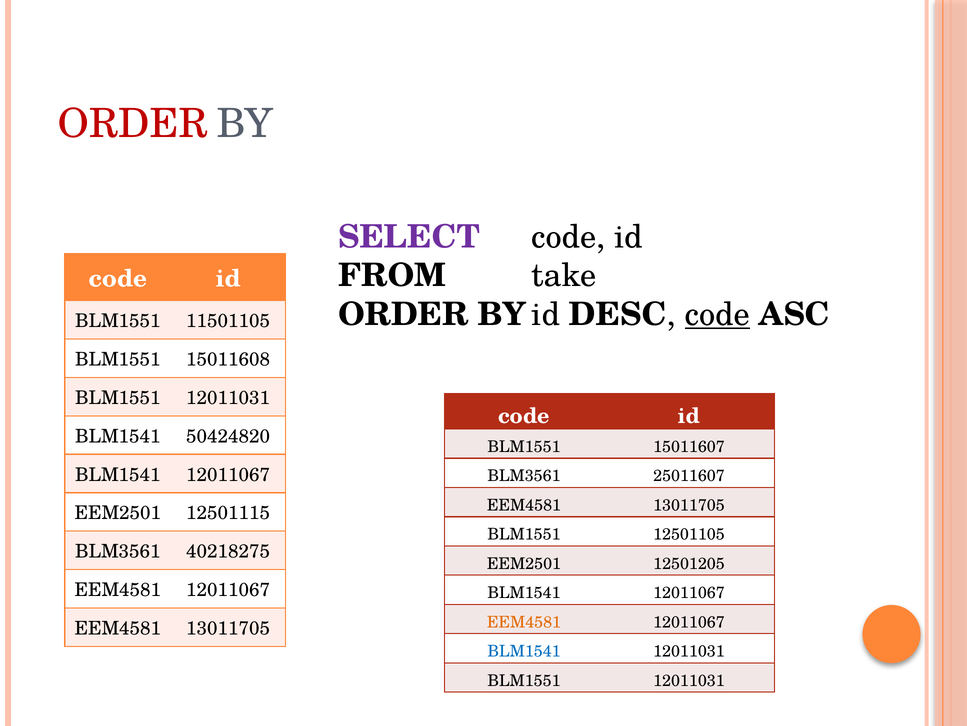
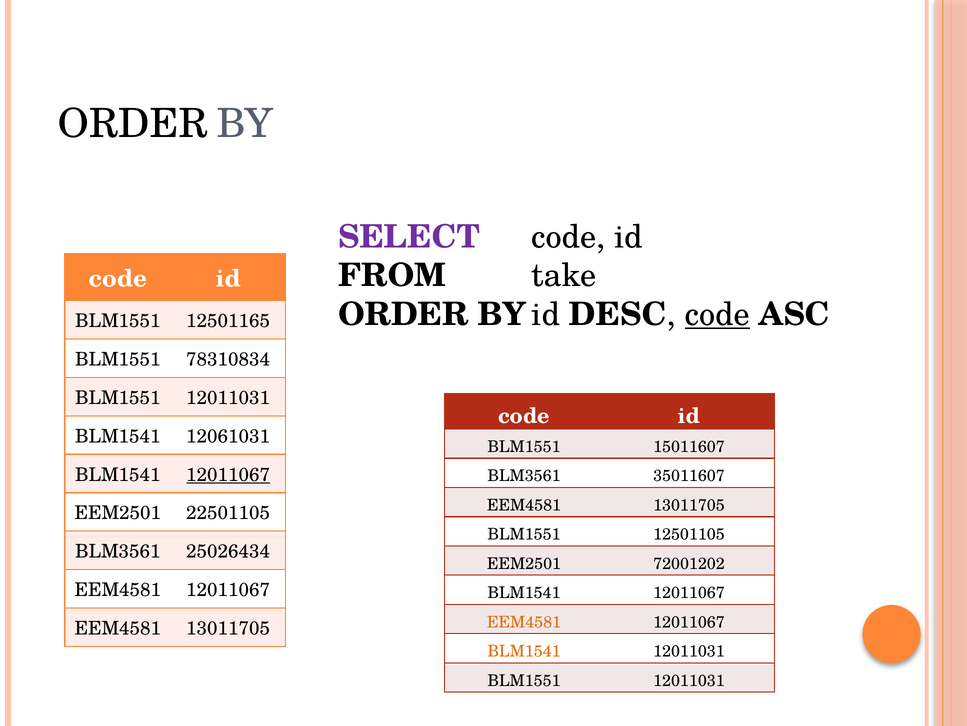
ORDER colour: red -> black (133, 124)
11501105: 11501105 -> 12501165 (228, 321)
15011608: 15011608 -> 78310834 (228, 359)
50424820: 50424820 -> 12061031 (228, 436)
12011067 underline: none -> present (228, 474)
25011607: 25011607 -> 35011607 (689, 476)
12501115: 12501115 -> 22501105 (228, 513)
40218275: 40218275 -> 25026434 (228, 551)
12501205: 12501205 -> 72001202 (689, 563)
BLM1541 colour: blue -> orange (524, 651)
